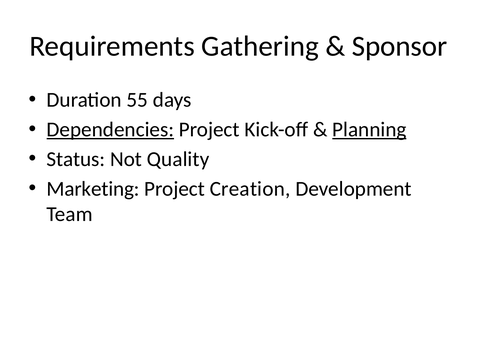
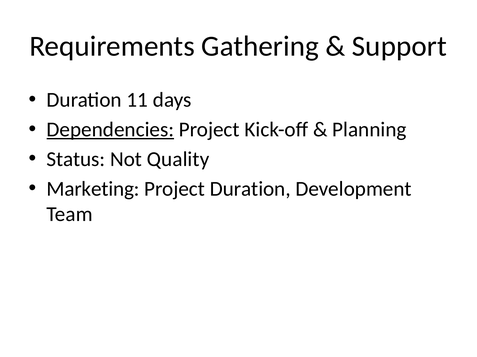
Sponsor: Sponsor -> Support (399, 46)
55: 55 -> 11 (137, 100)
Planning underline: present -> none (369, 130)
Project Creation: Creation -> Duration (250, 189)
